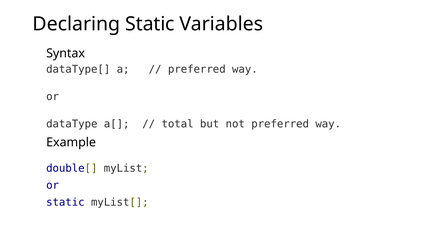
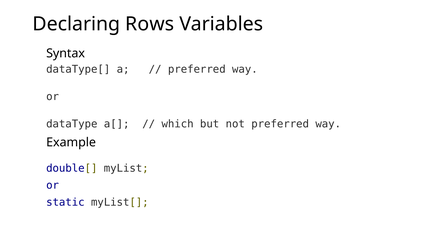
Declaring Static: Static -> Rows (150, 24)
total: total -> which (178, 124)
